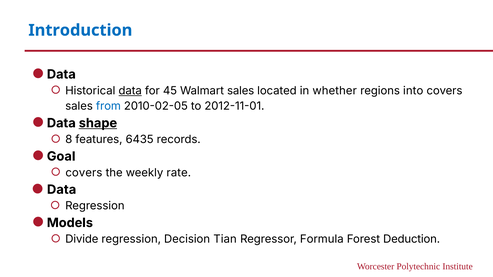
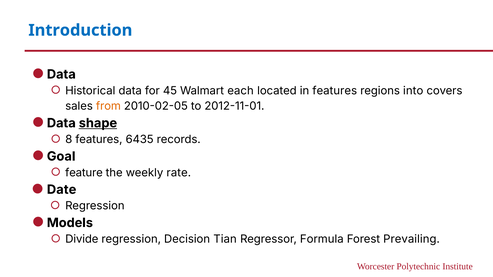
data underline: present -> none (130, 91)
Walmart sales: sales -> each (241, 91)
in whether: whether -> features (335, 91)
from colour: blue -> orange (108, 106)
covers: covers -> feature (84, 173)
Data: Data -> Date (62, 190)
Deduction: Deduction -> Prevailing (411, 239)
